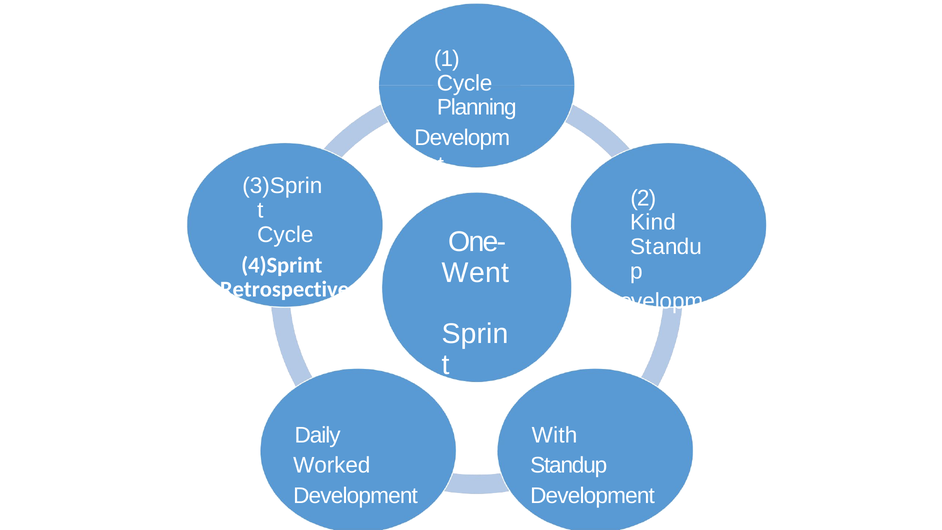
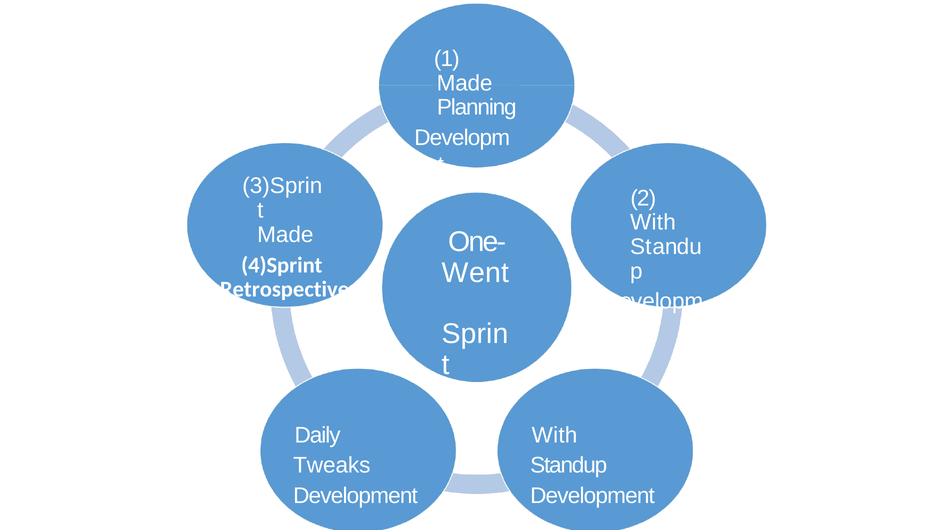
Cycle: Cycle -> Made (465, 83)
Kind: Kind -> With (653, 222)
Cycle: Cycle -> Made (285, 235)
Worked: Worked -> Tweaks (332, 465)
